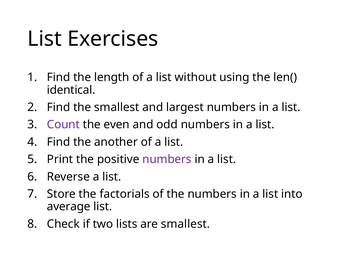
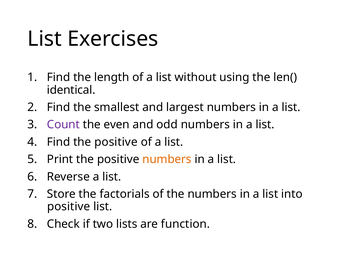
Find the another: another -> positive (116, 142)
numbers colour: purple -> orange (167, 159)
average: average -> positive (69, 207)
are smallest: smallest -> function (186, 224)
